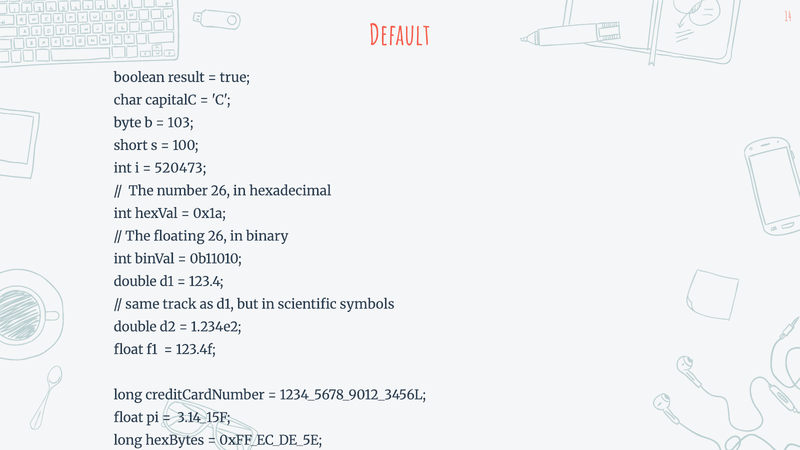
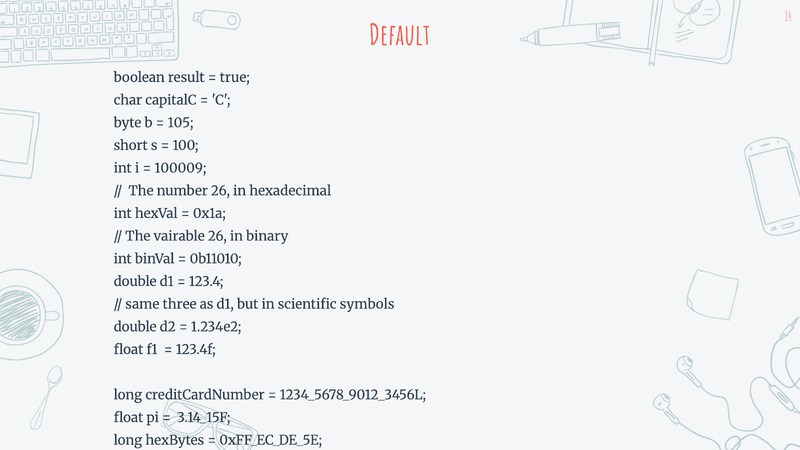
103: 103 -> 105 (181, 123)
520473: 520473 -> 100009 (180, 168)
floating: floating -> vairable (179, 236)
track: track -> three (180, 304)
